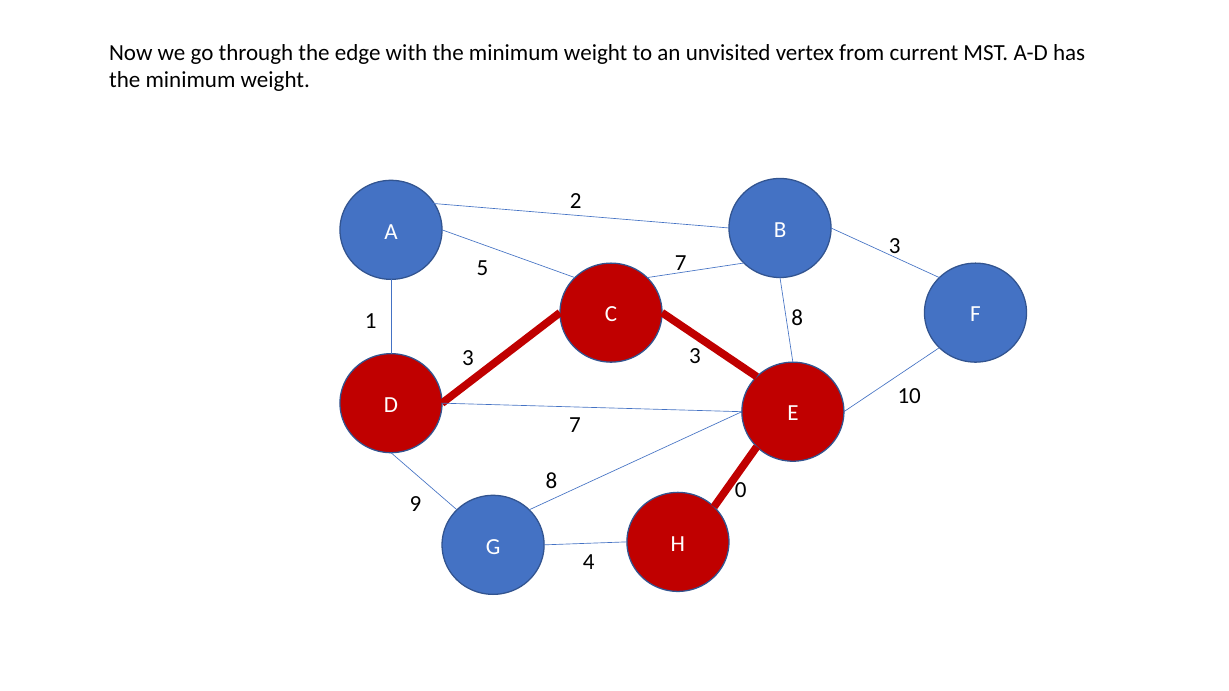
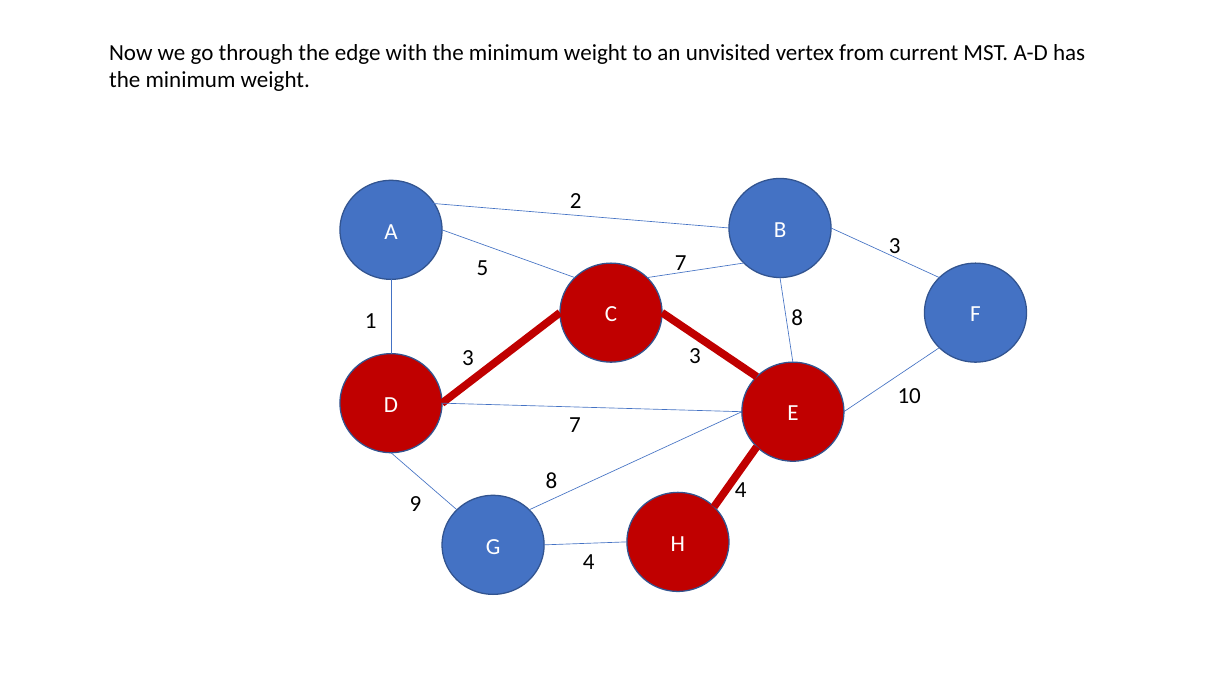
0: 0 -> 4 (741, 490)
